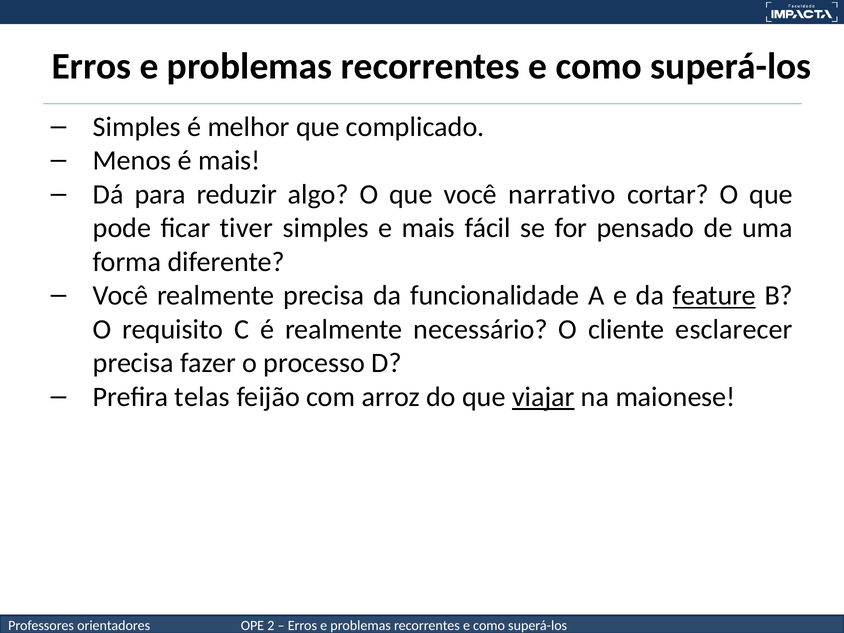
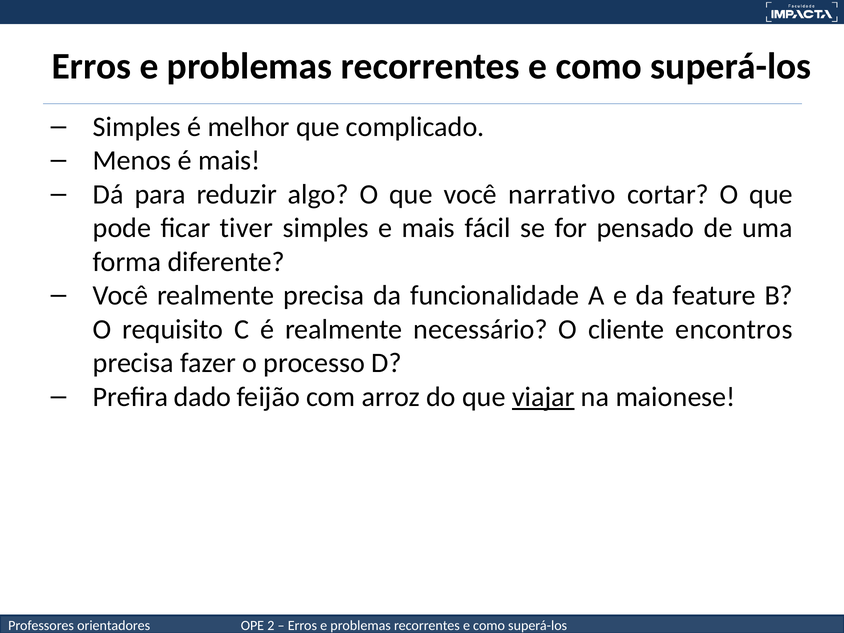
feature underline: present -> none (714, 296)
esclarecer: esclarecer -> encontros (734, 329)
telas: telas -> dado (202, 397)
